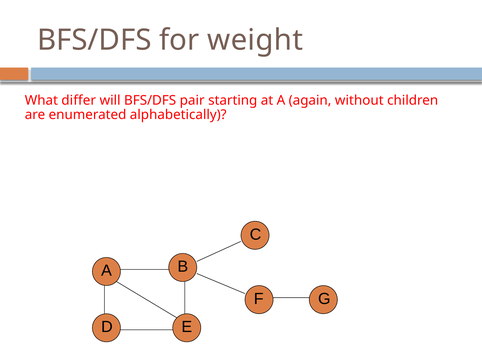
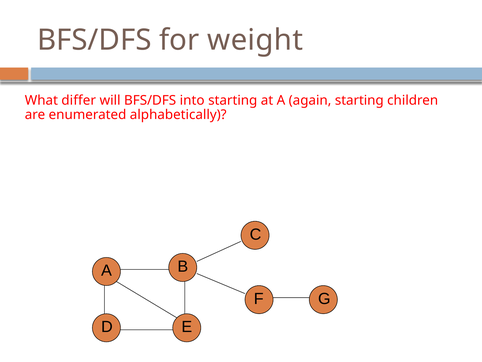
pair: pair -> into (192, 100)
again without: without -> starting (359, 100)
